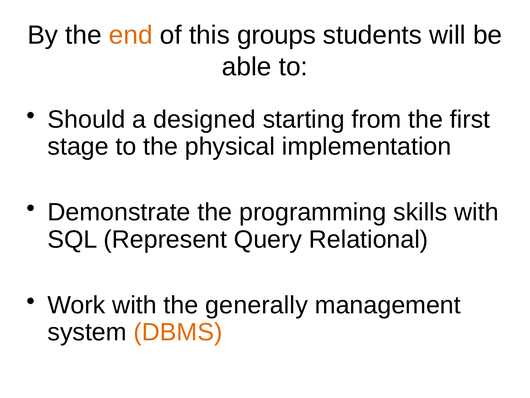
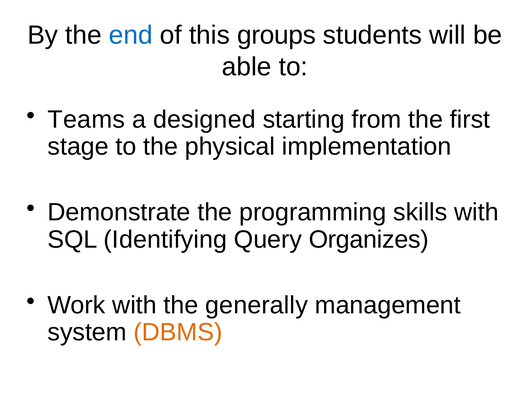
end colour: orange -> blue (131, 35)
Should: Should -> Teams (86, 119)
Represent: Represent -> Identifying (165, 239)
Relational: Relational -> Organizes (369, 239)
